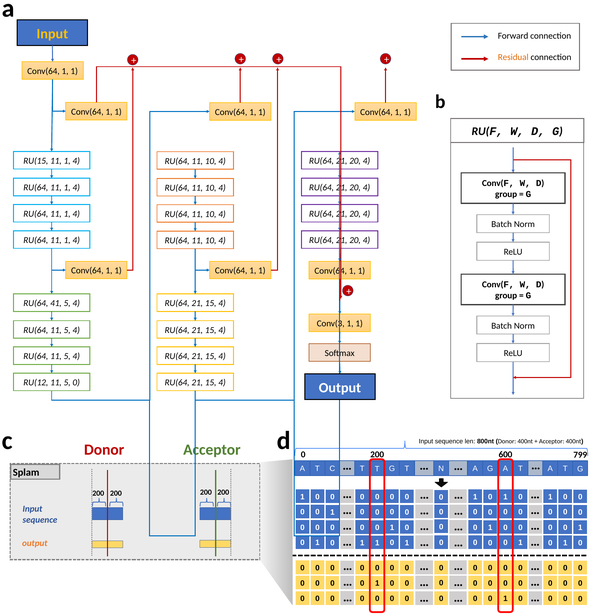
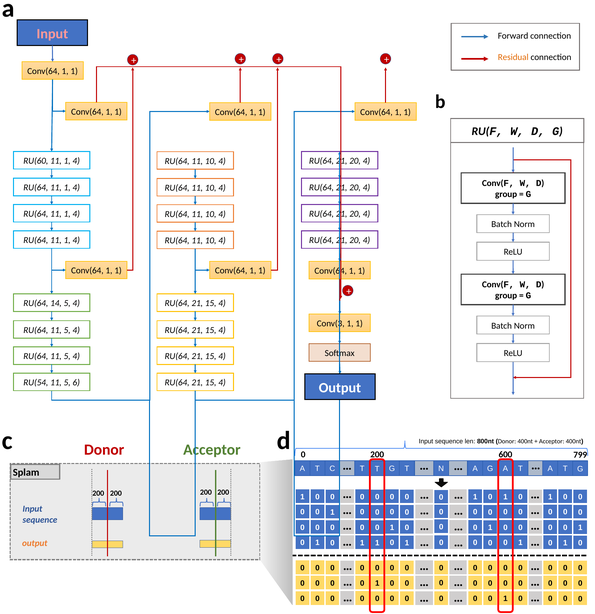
Input colour: yellow -> pink (52, 34)
RU(15: RU(15 -> RU(60 (36, 161)
41: 41 -> 14 (56, 303)
RU(12: RU(12 -> RU(54 (36, 382)
5 0: 0 -> 6 (76, 382)
